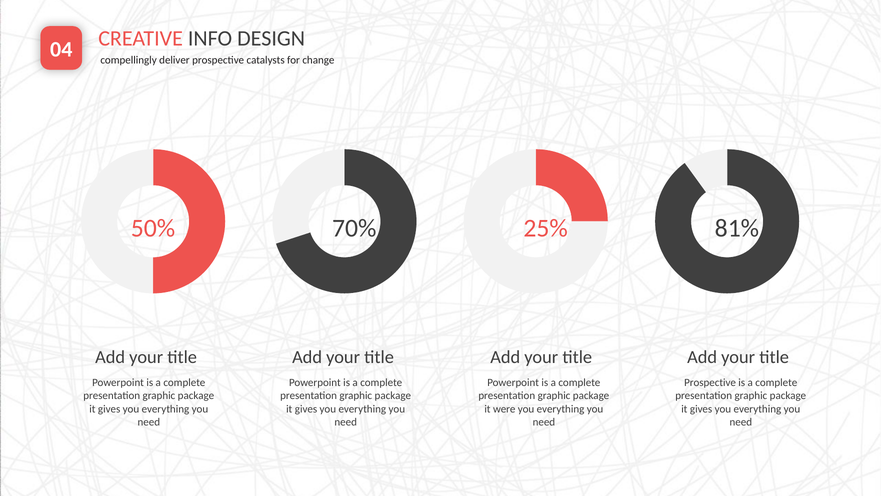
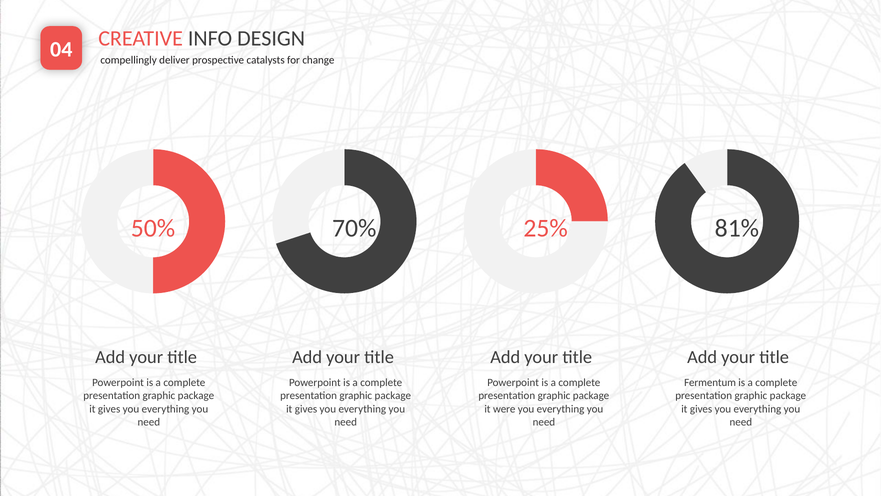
Prospective: Prospective -> Fermentum (710, 382)
